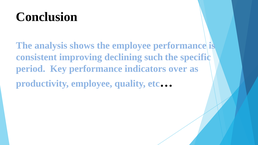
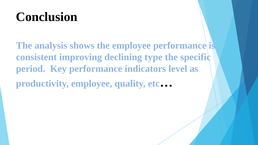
such: such -> type (154, 57)
over: over -> level (178, 69)
